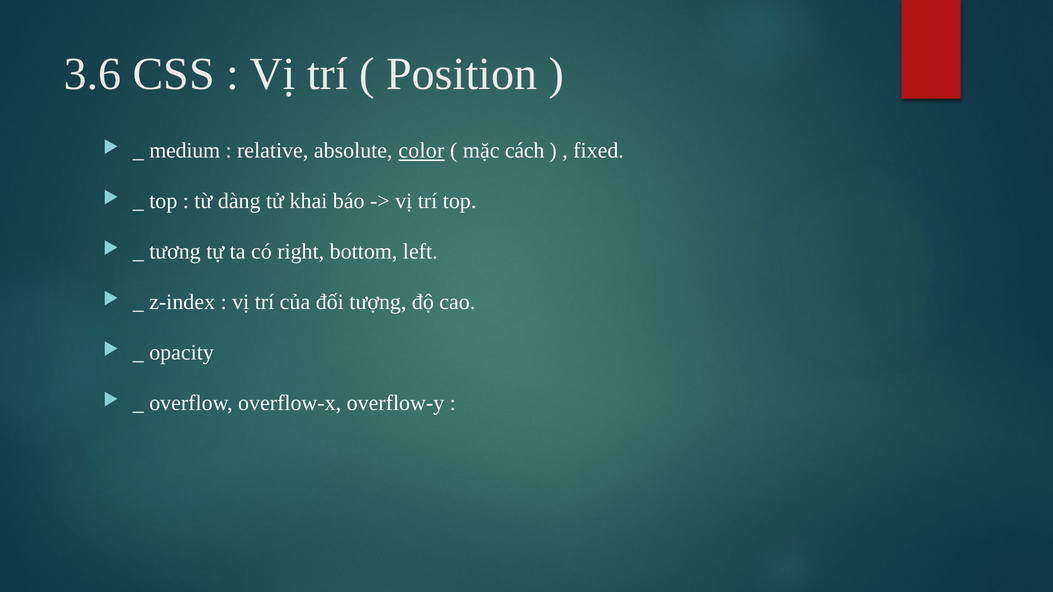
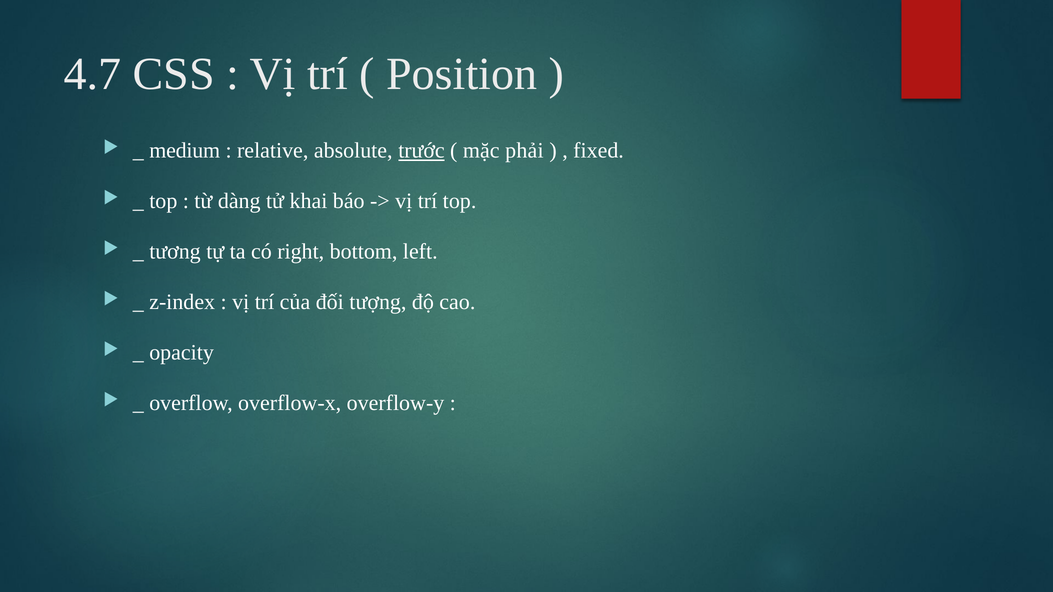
3.6: 3.6 -> 4.7 (92, 74)
color: color -> trước (422, 151)
cách: cách -> phải (524, 151)
